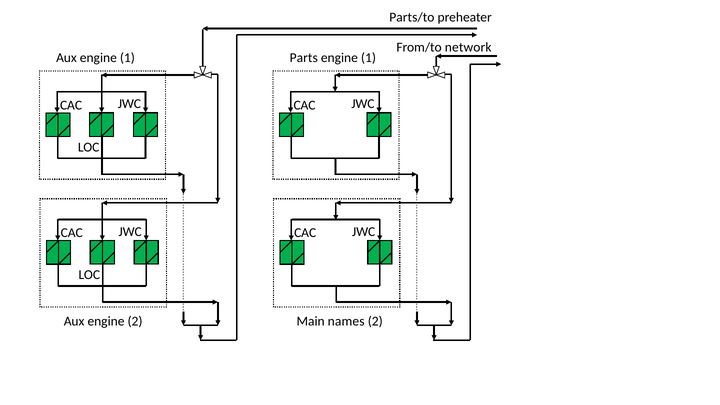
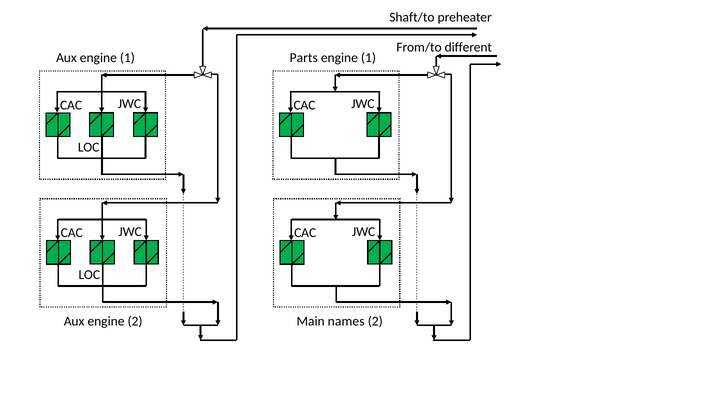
Parts/to: Parts/to -> Shaft/to (412, 17)
network: network -> different (468, 47)
